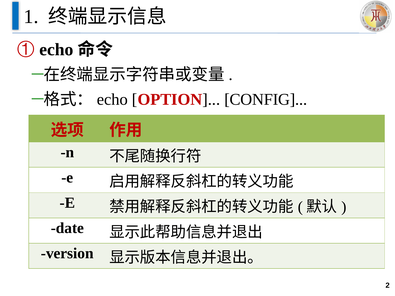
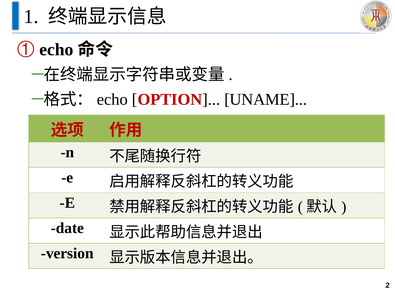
CONFIG: CONFIG -> UNAME (266, 100)
